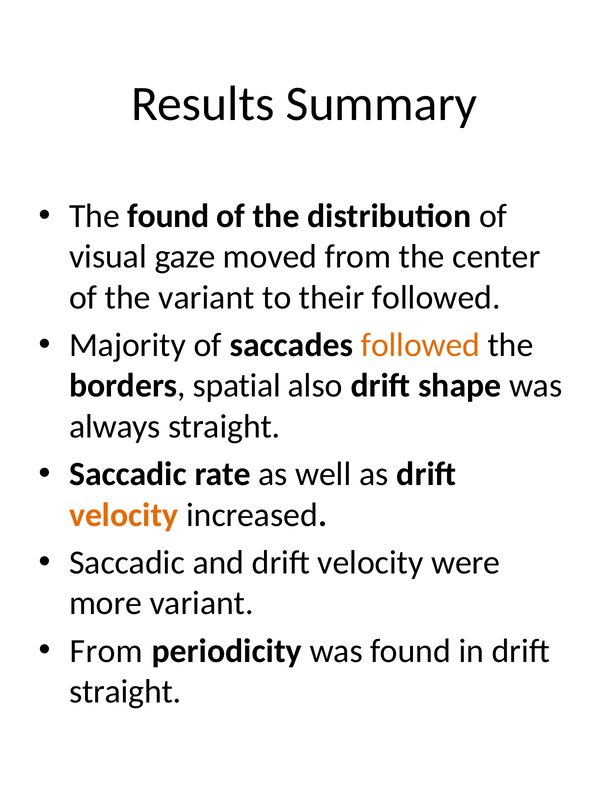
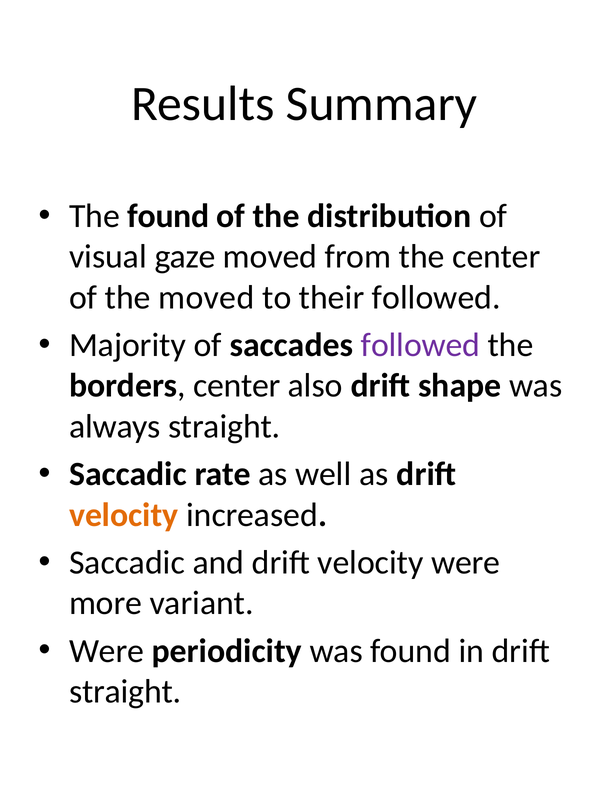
the variant: variant -> moved (206, 297)
followed colour: orange -> purple (421, 345)
borders spatial: spatial -> center (237, 386)
From: From -> Were (107, 651)
